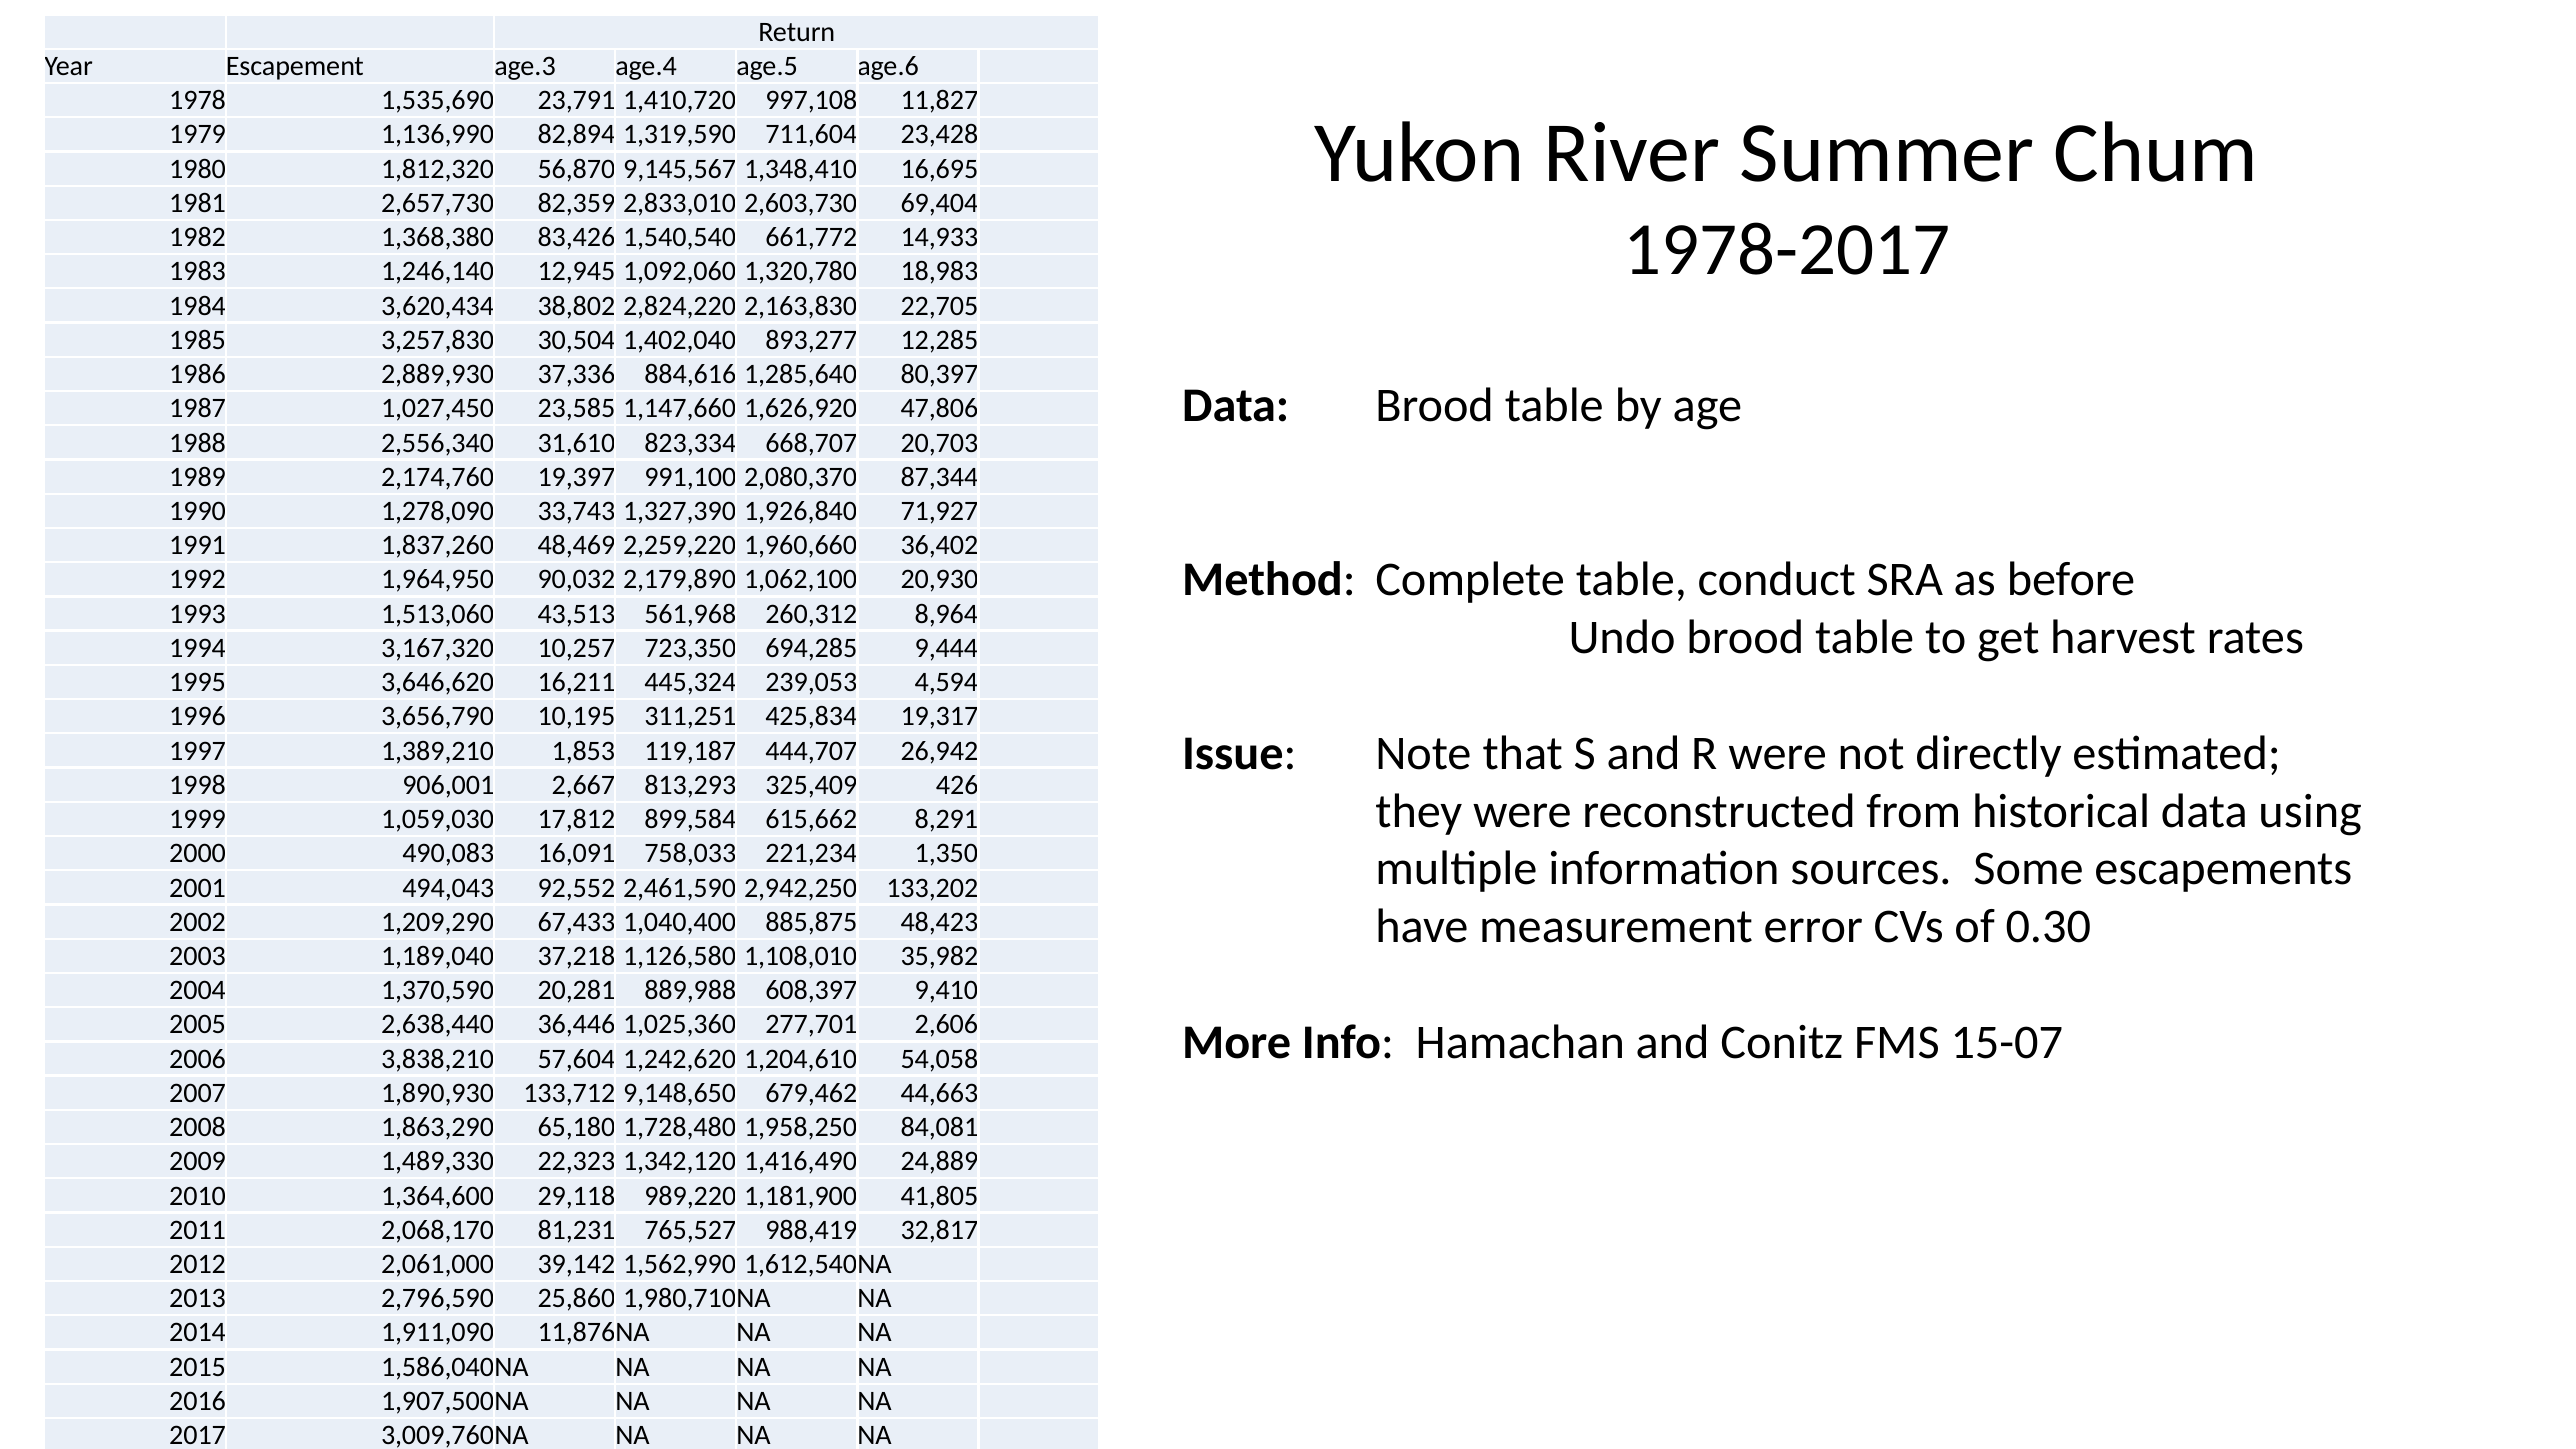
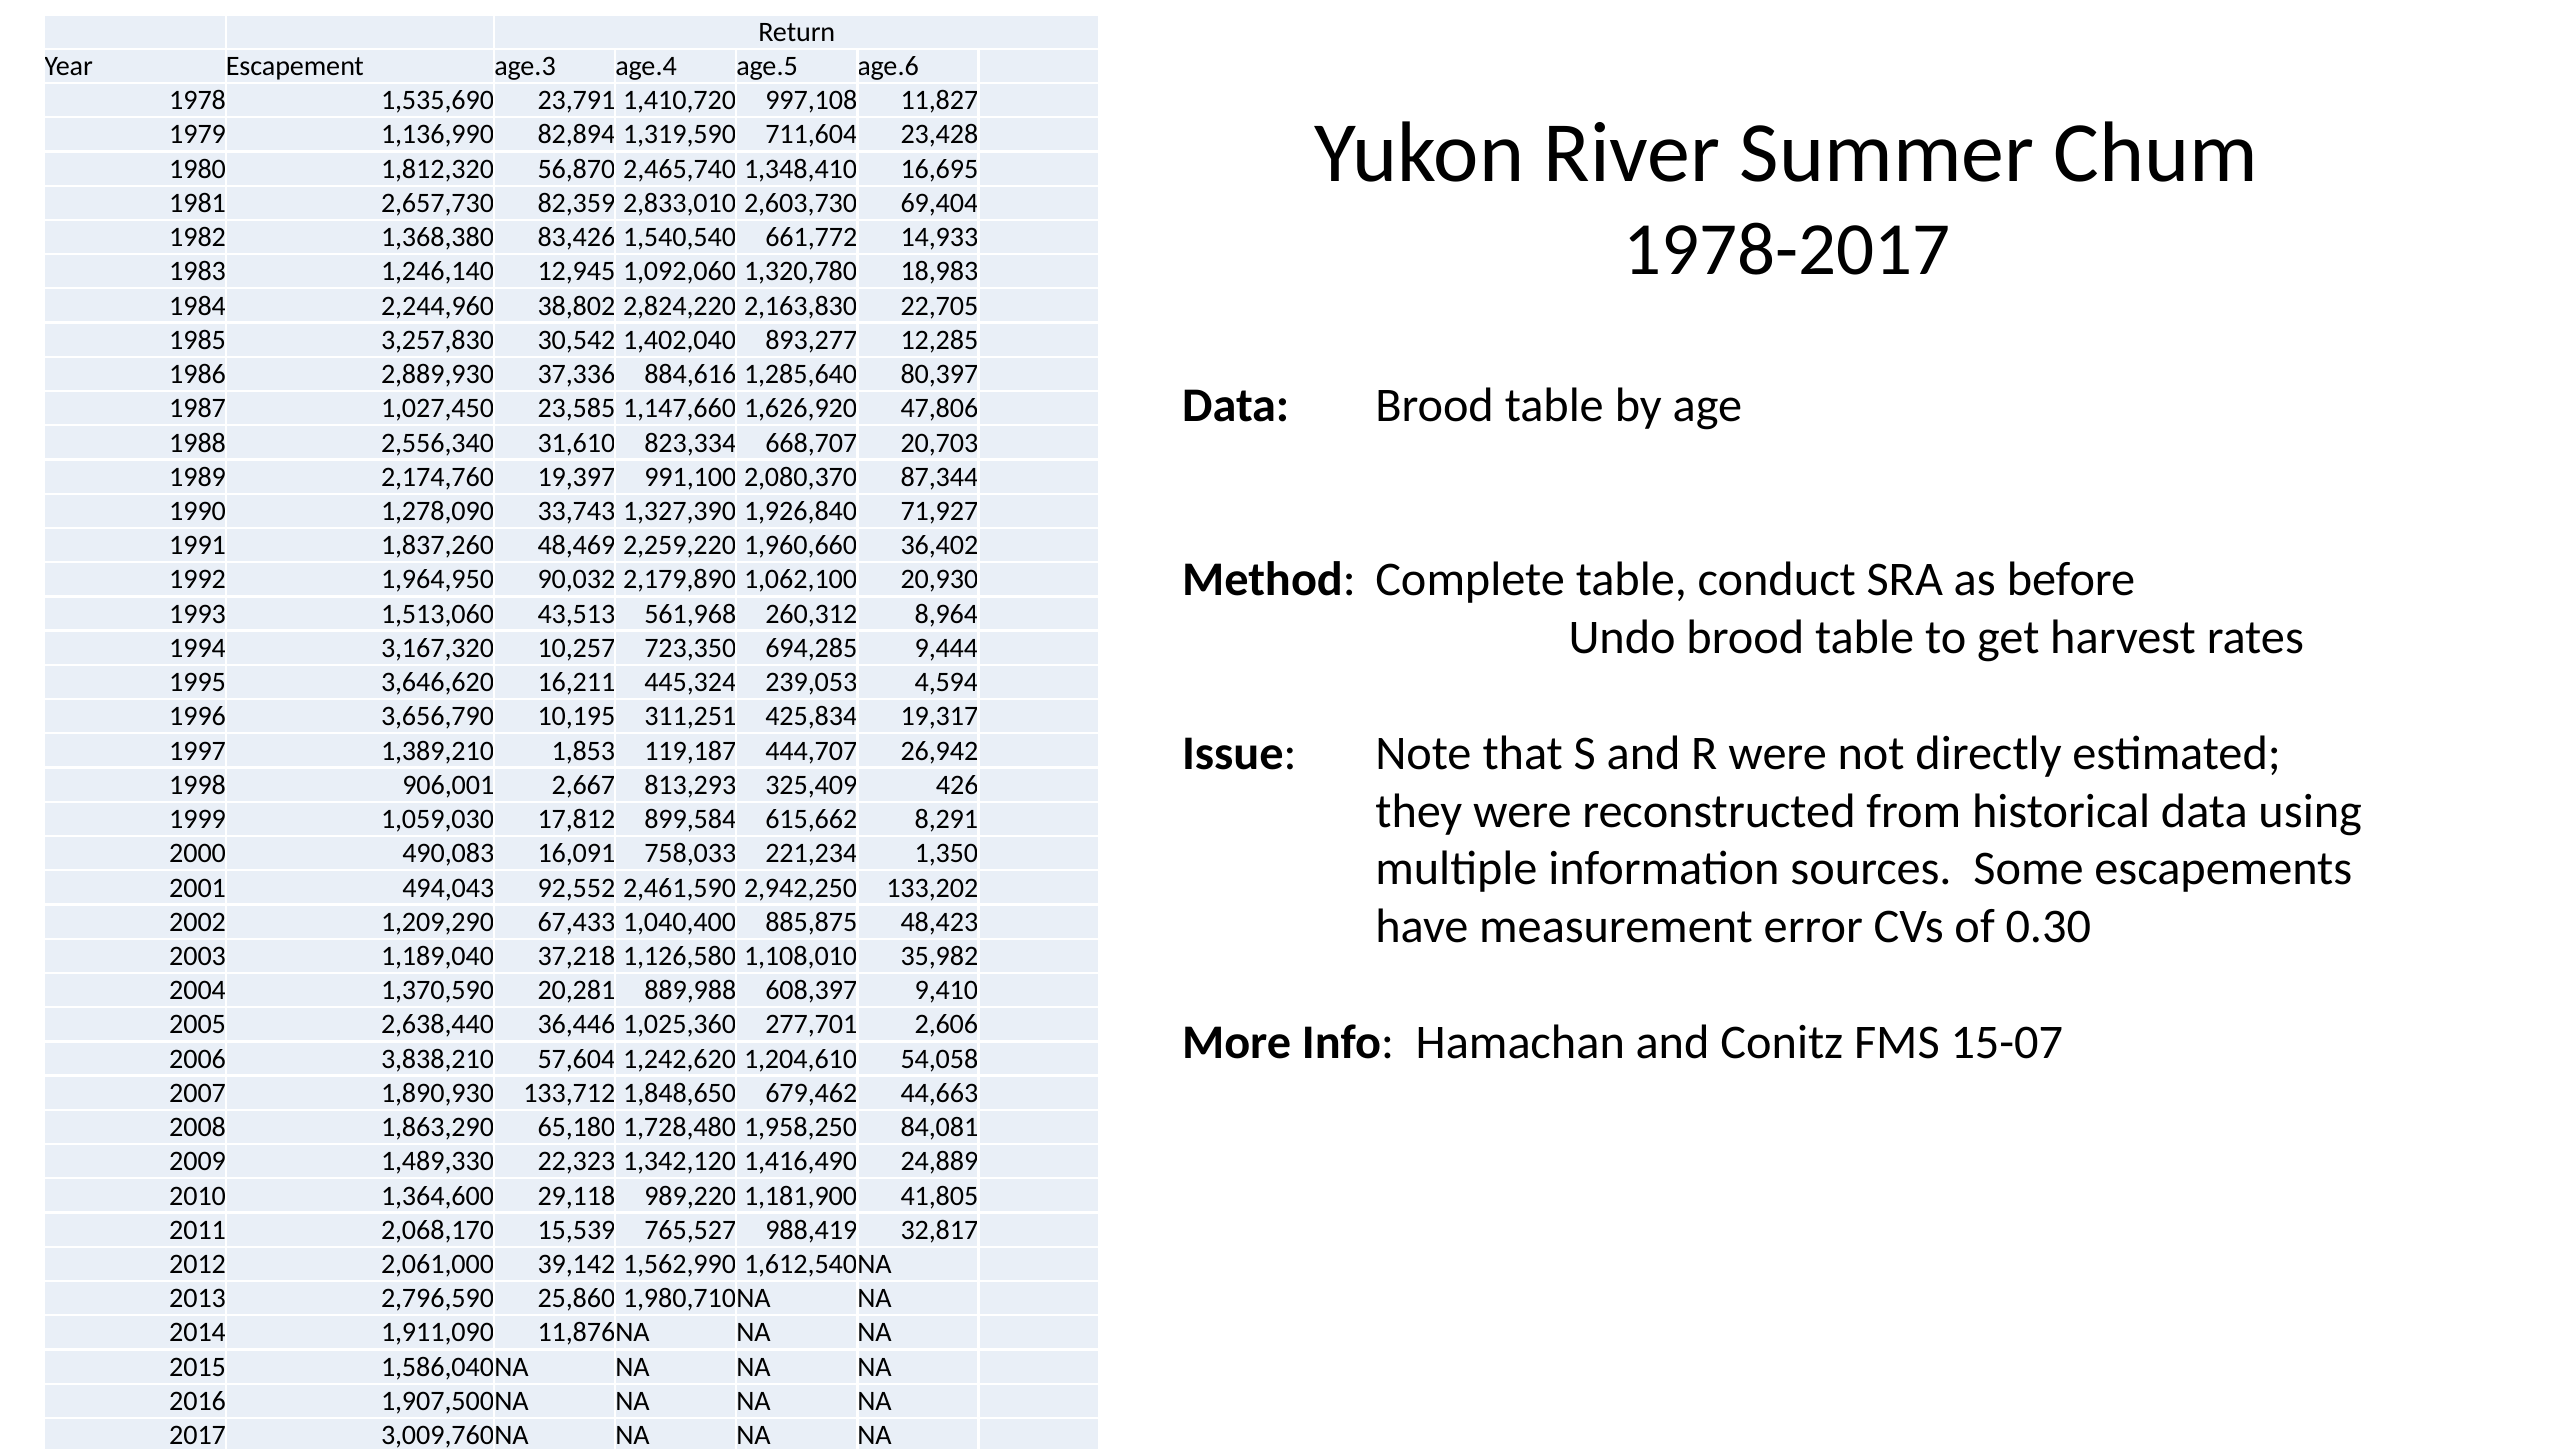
9,145,567: 9,145,567 -> 2,465,740 (680, 169)
3,620,434: 3,620,434 -> 2,244,960 (438, 306)
30,504: 30,504 -> 30,542 (577, 340)
9,148,650: 9,148,650 -> 1,848,650 (680, 1093)
81,231: 81,231 -> 15,539 (577, 1230)
